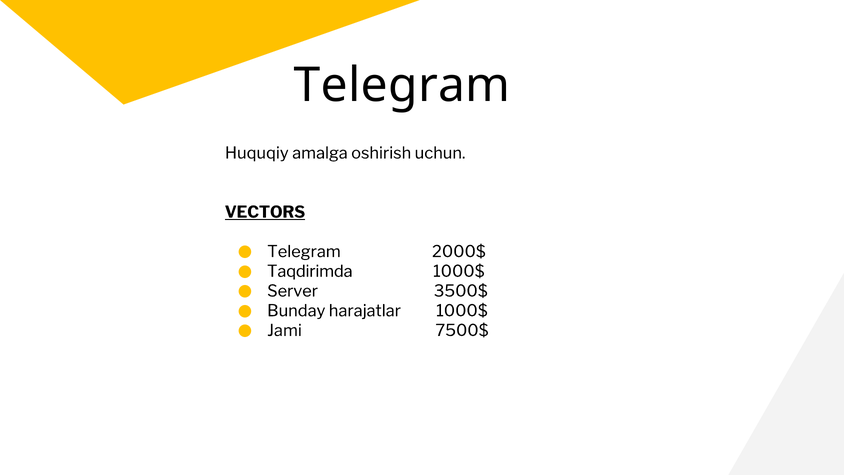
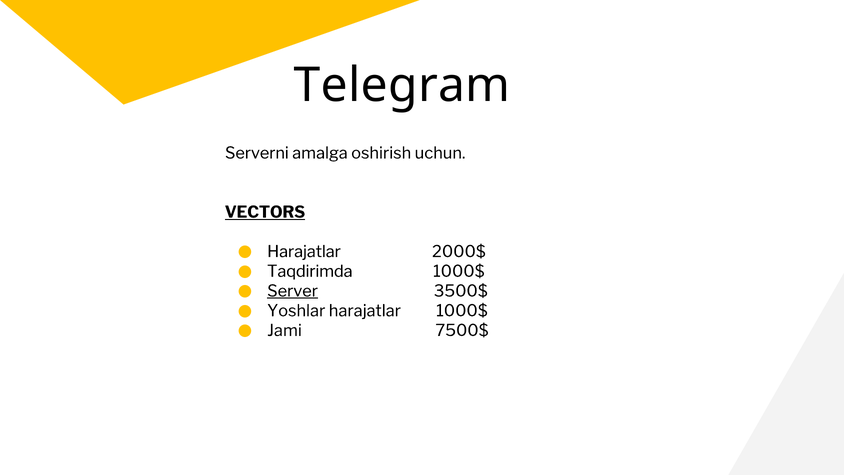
Huquqiy: Huquqiy -> Serverni (257, 153)
Telegram: Telegram -> Harajatlar (304, 252)
Server underline: none -> present (293, 291)
Bunday: Bunday -> Yoshlar (296, 311)
